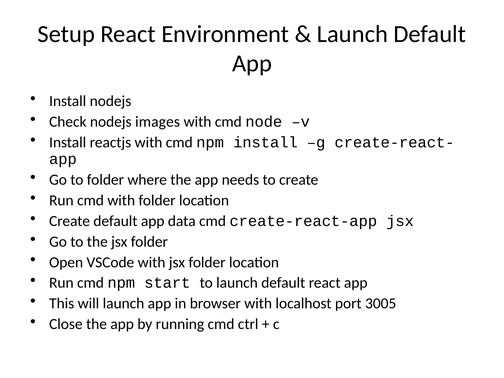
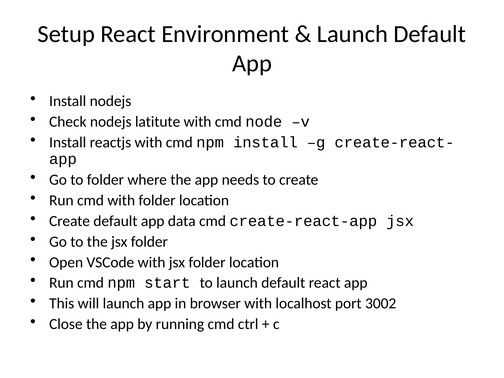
images: images -> latitute (158, 122)
3005: 3005 -> 3002 (381, 304)
